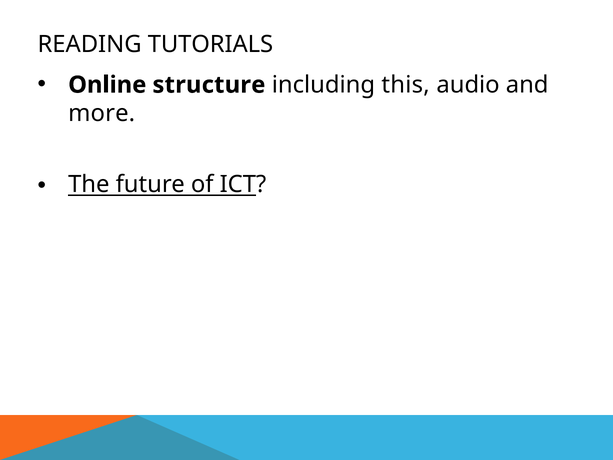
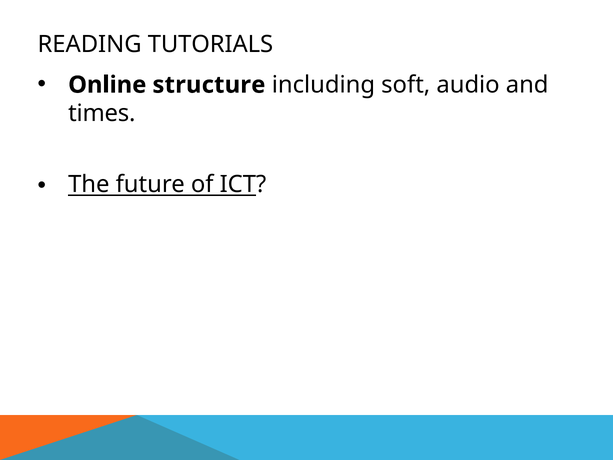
this: this -> soft (406, 85)
more: more -> times (102, 113)
